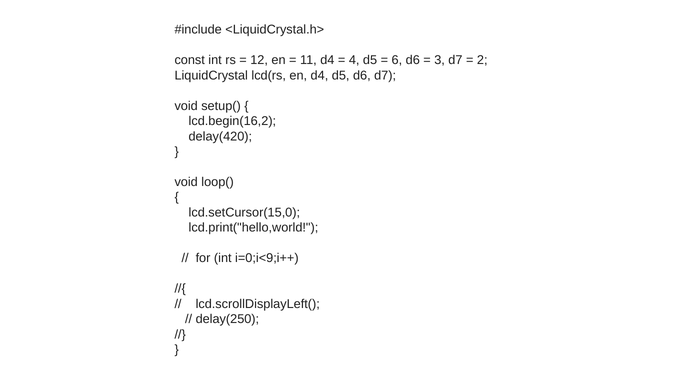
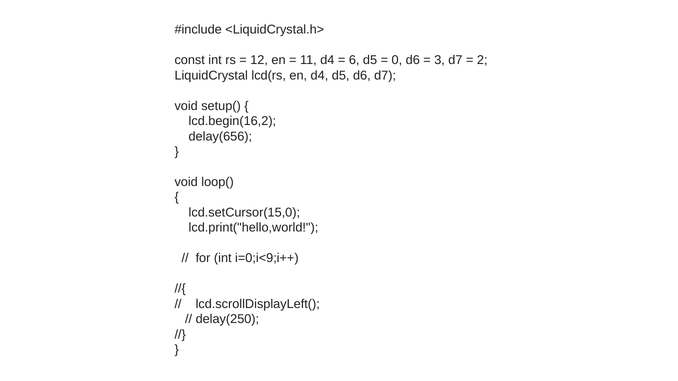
4: 4 -> 6 (354, 60)
6: 6 -> 0 (397, 60)
delay(420: delay(420 -> delay(656 (220, 136)
